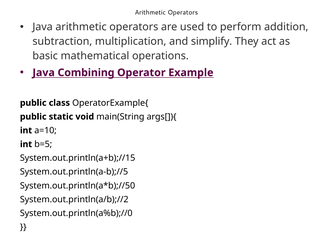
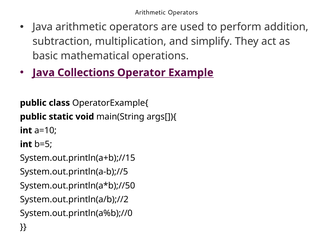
Combining: Combining -> Collections (86, 73)
